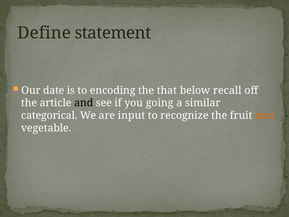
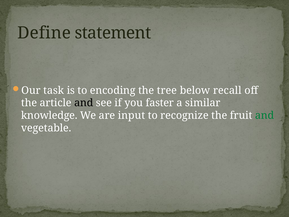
date: date -> task (54, 90)
that: that -> tree (167, 90)
going: going -> faster (160, 103)
categorical: categorical -> knowledge (49, 115)
and colour: orange -> green (265, 115)
